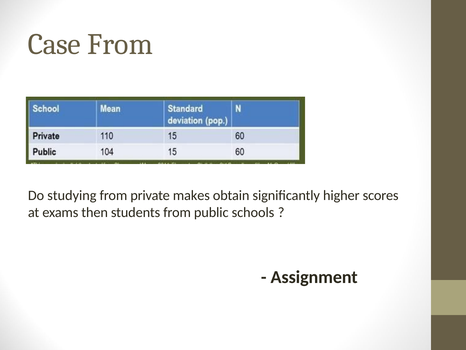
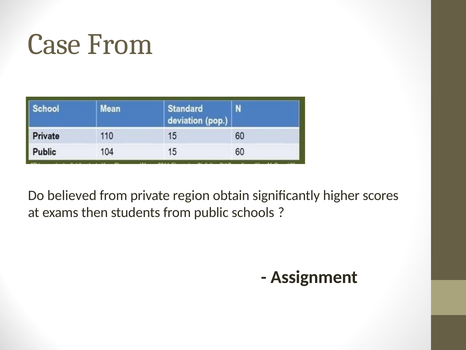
studying: studying -> believed (72, 195)
makes: makes -> region (191, 195)
